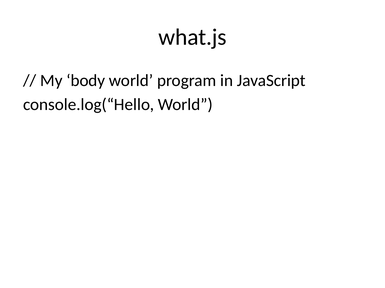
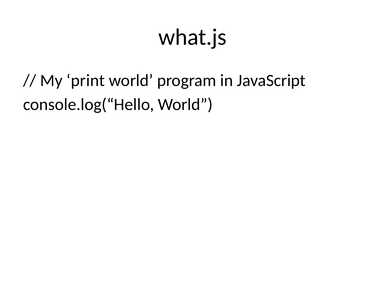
body: body -> print (86, 81)
